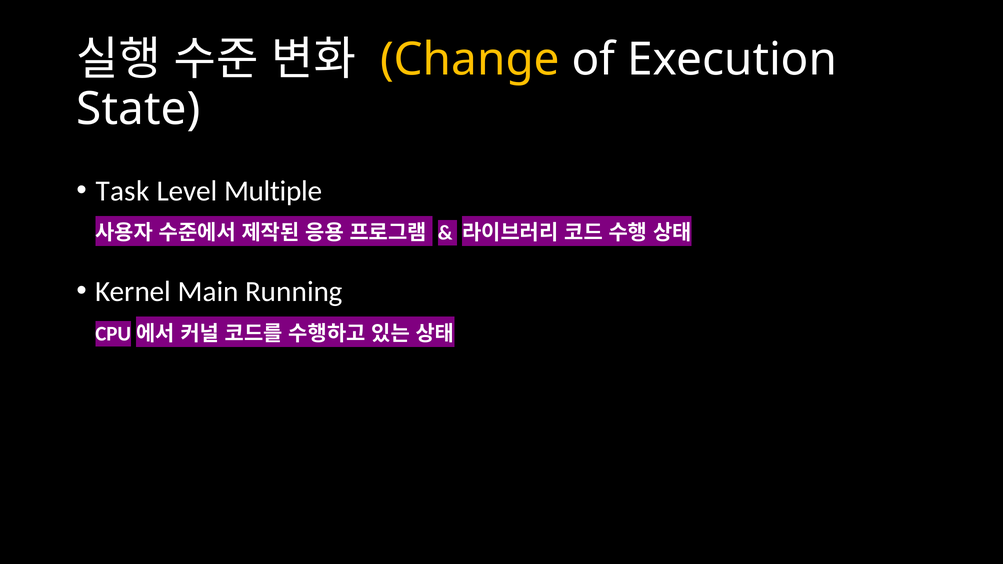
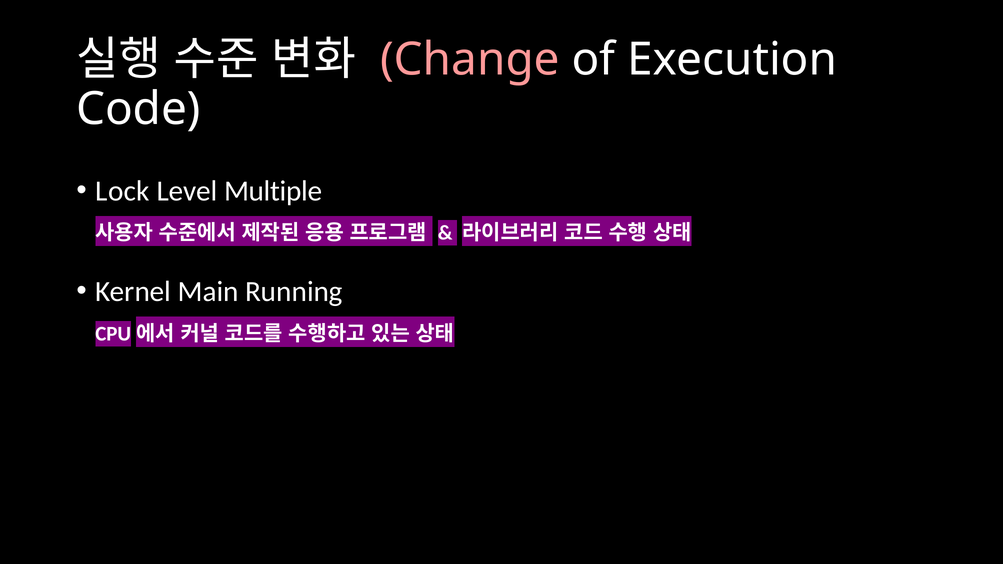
Change colour: yellow -> pink (470, 59)
State: State -> Code (139, 109)
Task: Task -> Lock (123, 191)
